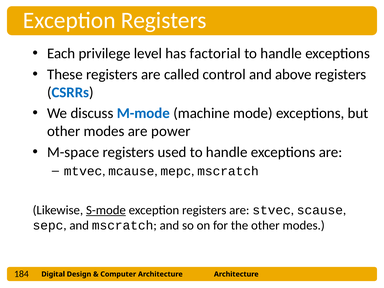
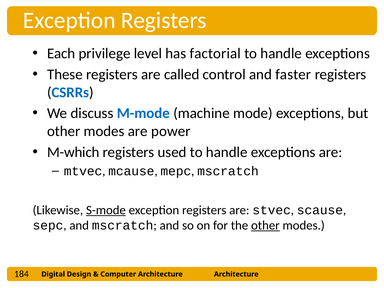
above: above -> faster (293, 74)
M-space: M-space -> M-which (73, 152)
other underline: none -> present (265, 225)
